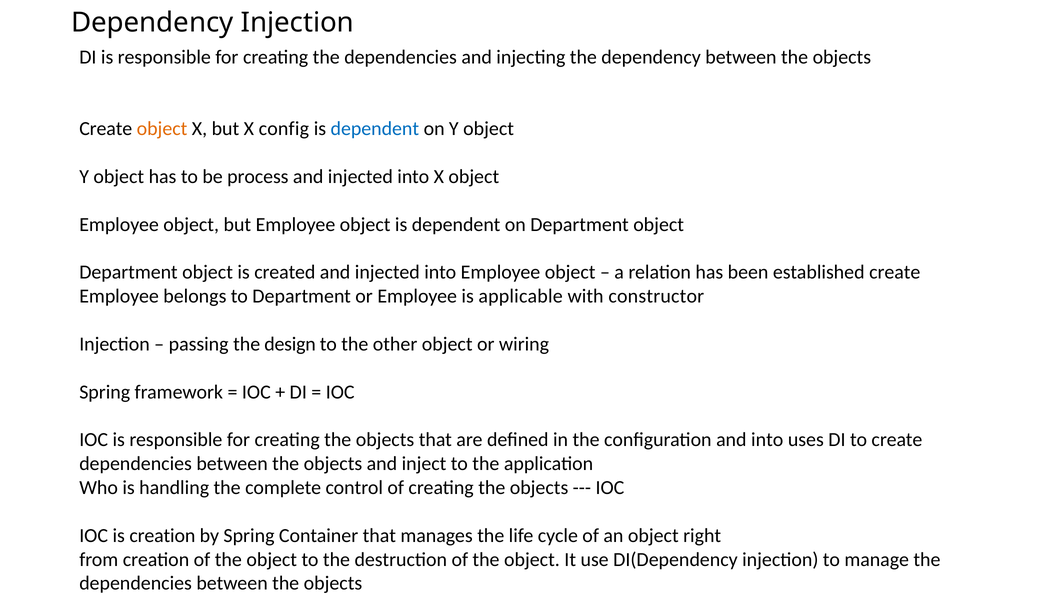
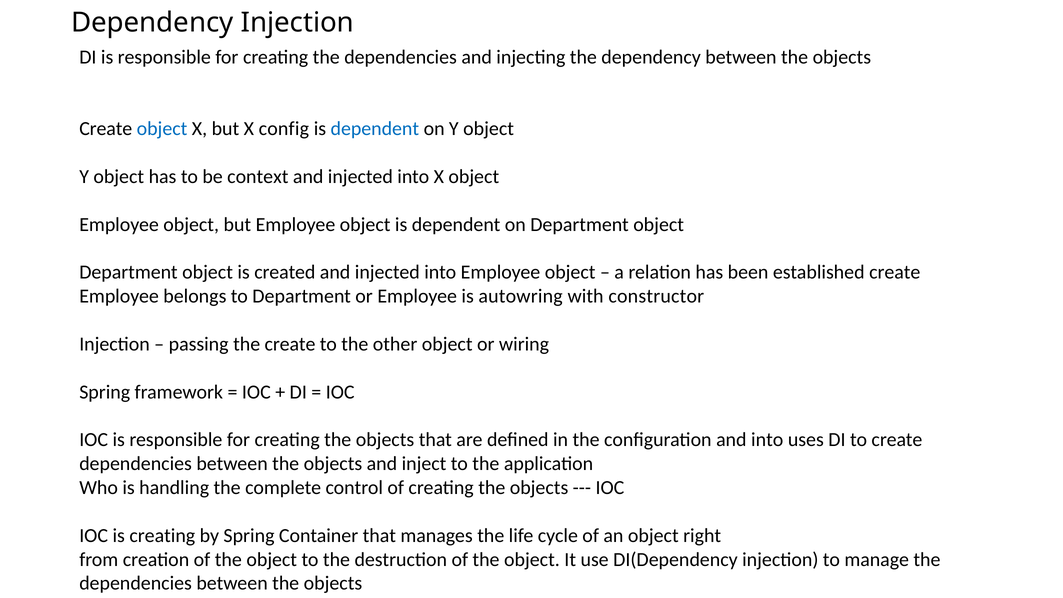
object colour: orange -> blue (162, 129)
process: process -> context (258, 177)
applicable: applicable -> autowring (521, 296)
the design: design -> create (290, 344)
is creation: creation -> creating (162, 535)
